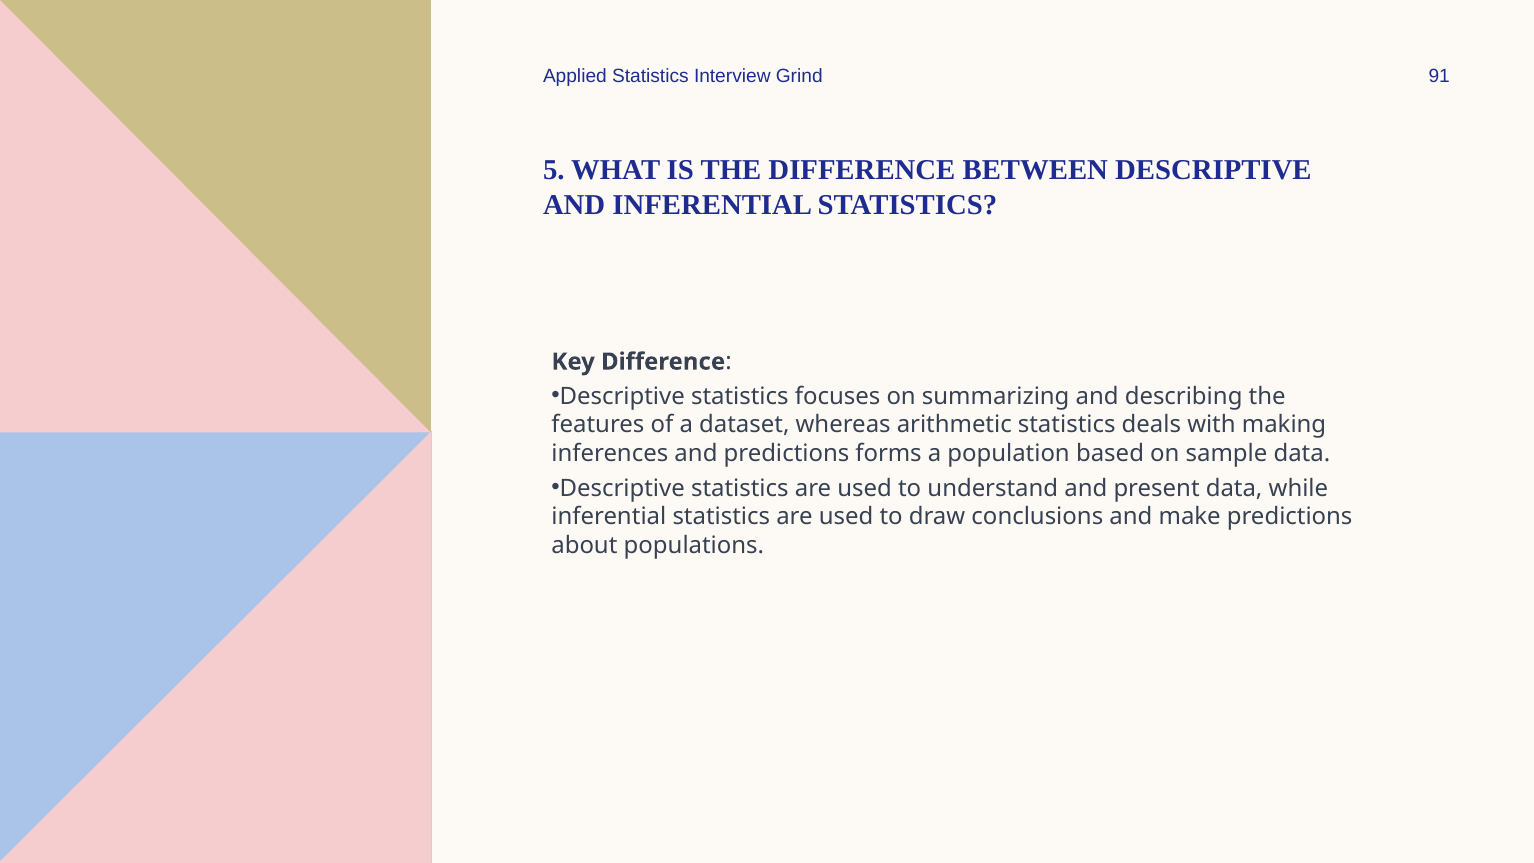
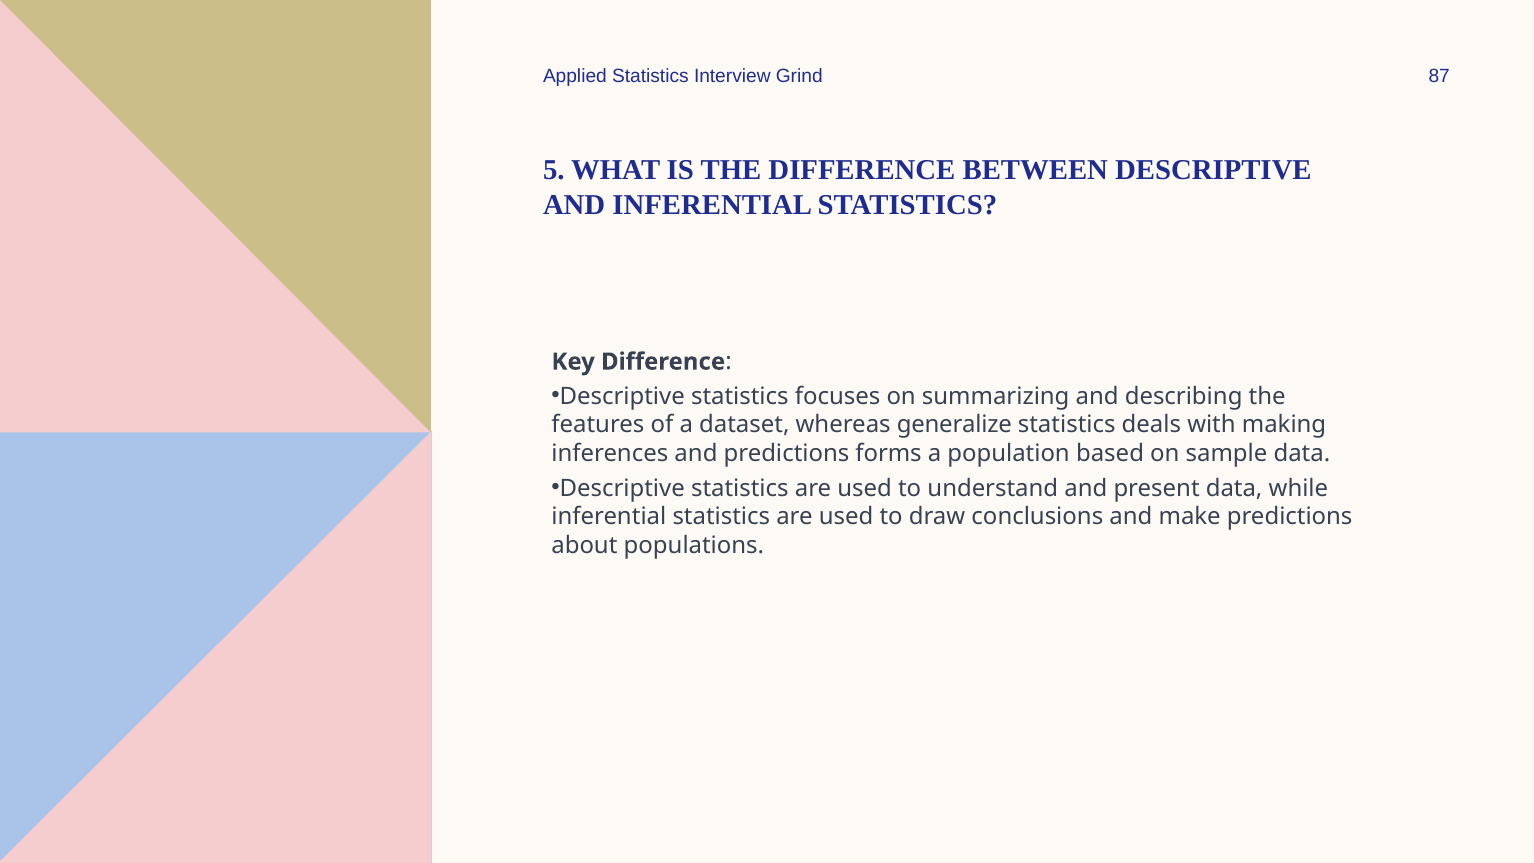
91: 91 -> 87 (1439, 76)
arithmetic: arithmetic -> generalize (954, 425)
